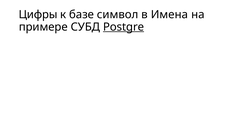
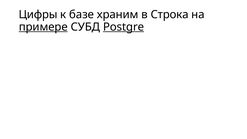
символ: символ -> храним (118, 15)
Имена: Имена -> Строка (170, 15)
примере underline: none -> present (43, 27)
